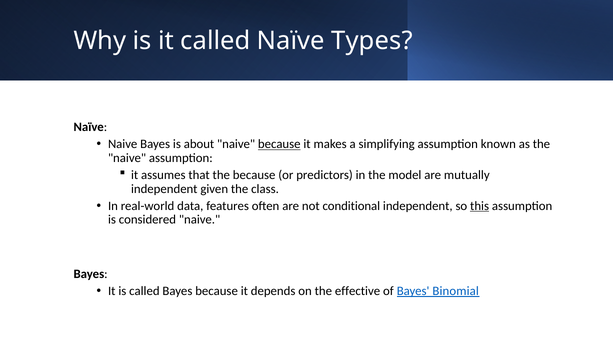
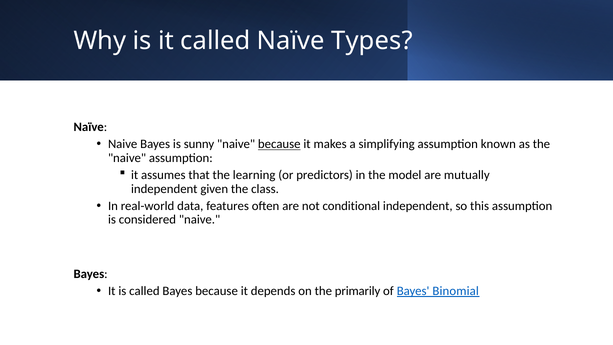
about: about -> sunny (199, 144)
the because: because -> learning (254, 175)
this underline: present -> none (480, 206)
effective: effective -> primarily (358, 291)
